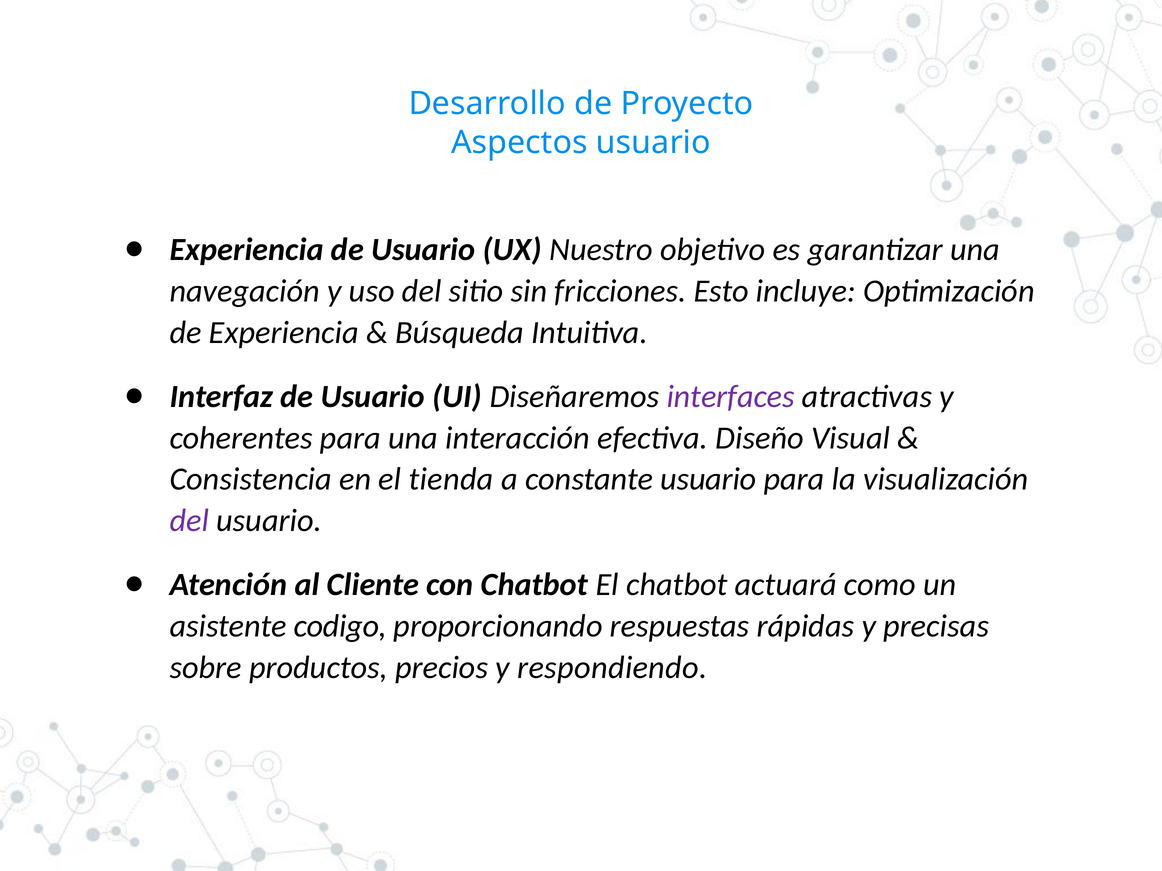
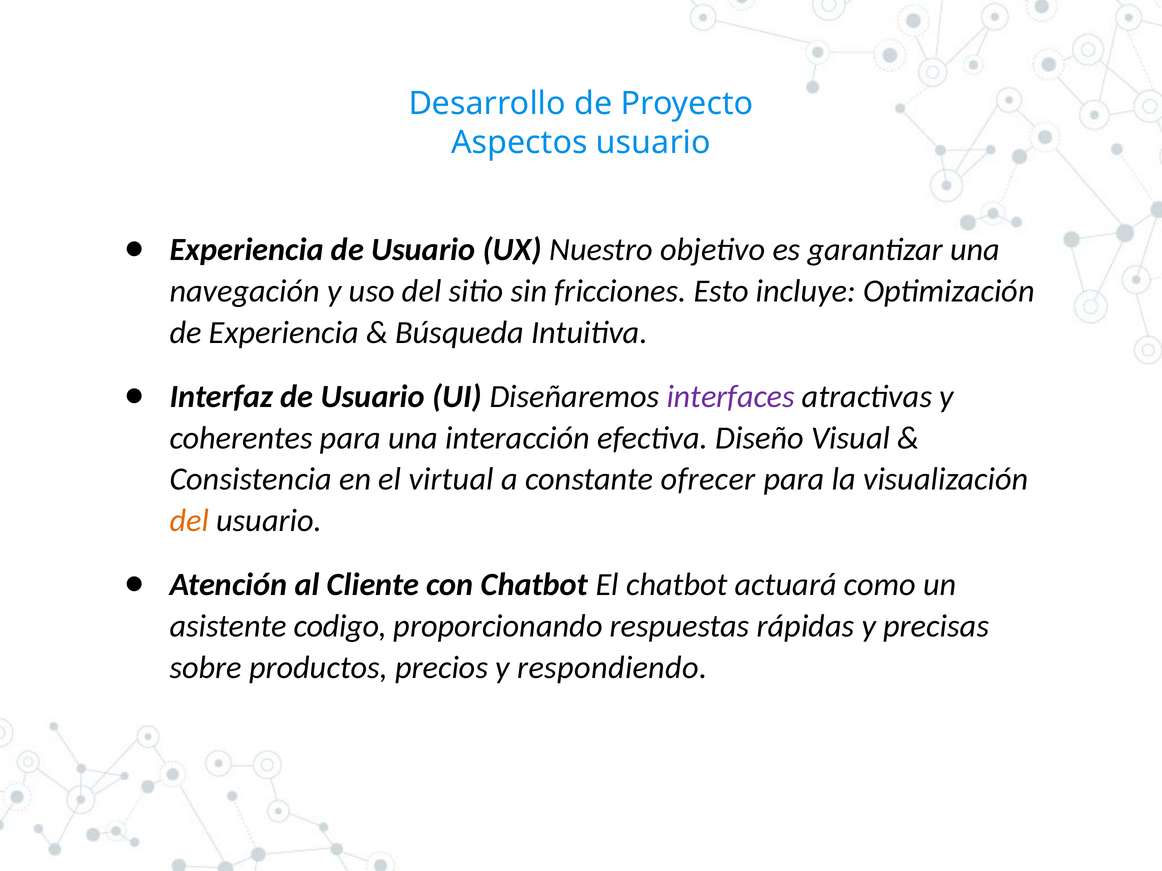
tienda: tienda -> virtual (451, 480)
constante usuario: usuario -> ofrecer (708, 480)
del colour: purple -> orange (189, 521)
